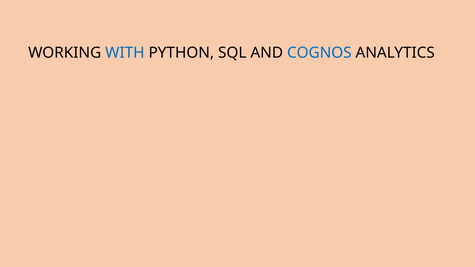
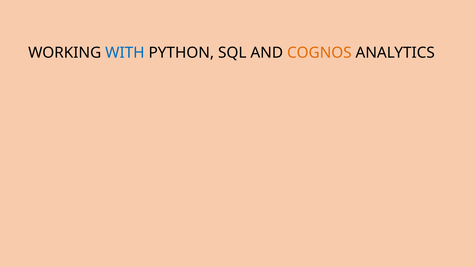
COGNOS colour: blue -> orange (319, 53)
